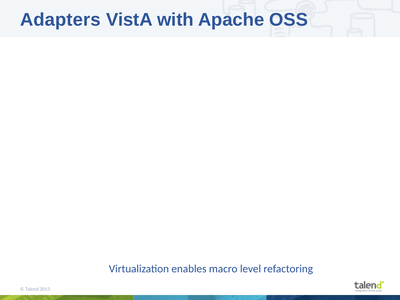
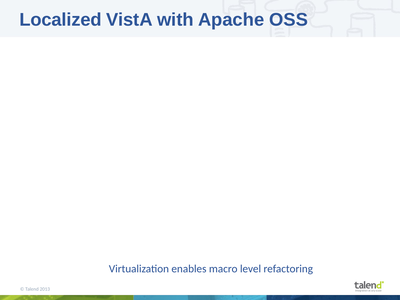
Adapters: Adapters -> Localized (61, 20)
